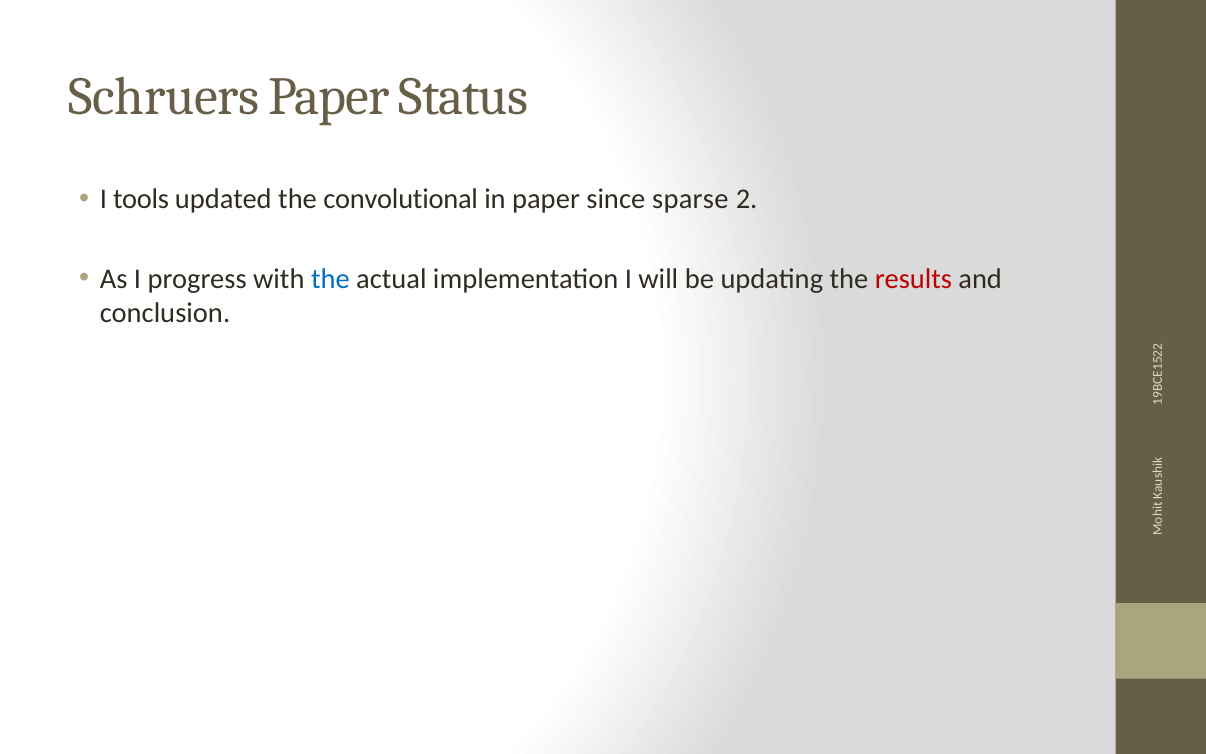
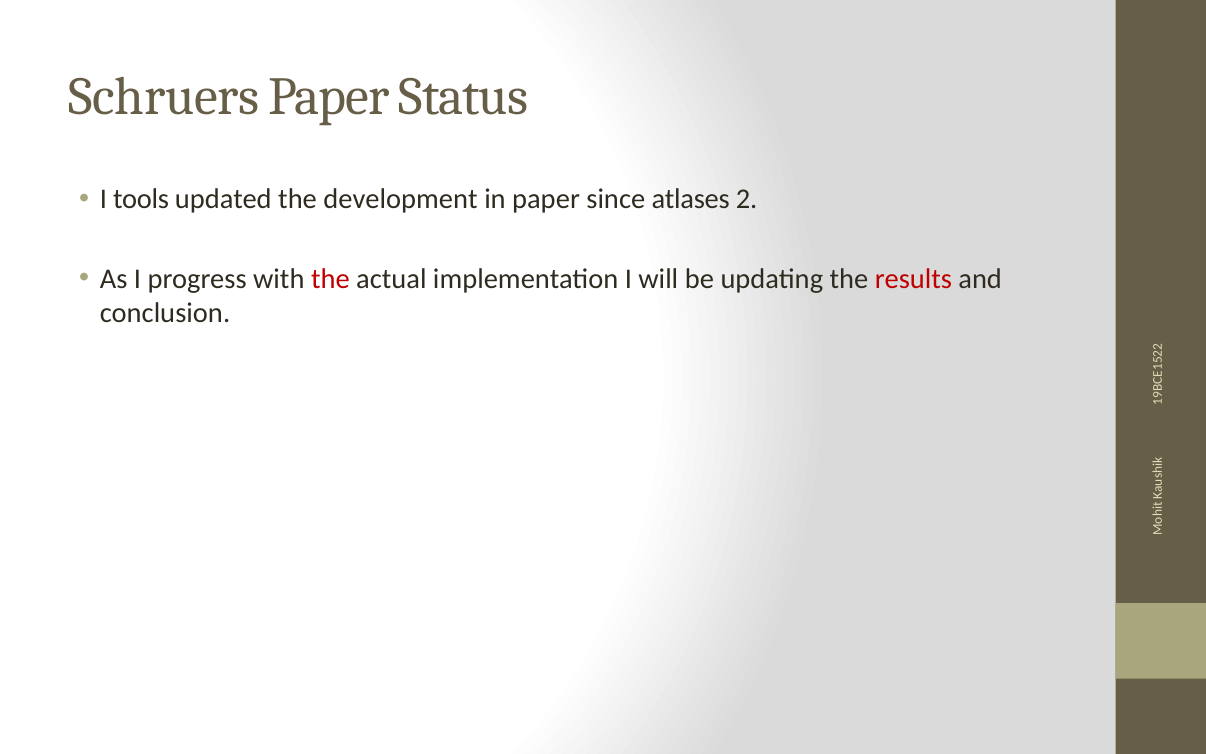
convolutional: convolutional -> development (401, 199)
sparse: sparse -> atlases (691, 199)
the colour: blue -> red (330, 279)
